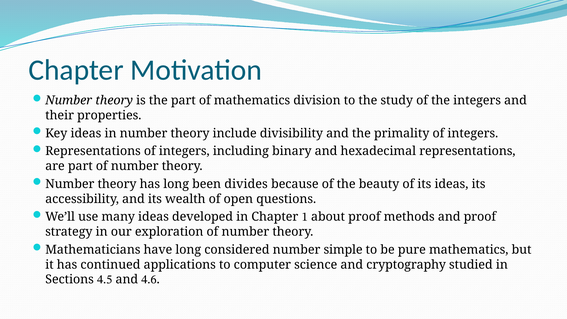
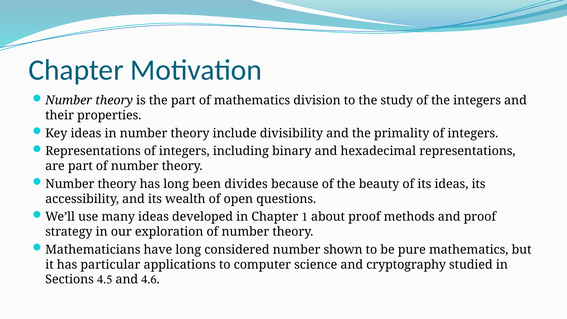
simple: simple -> shown (343, 250)
continued: continued -> particular (110, 265)
